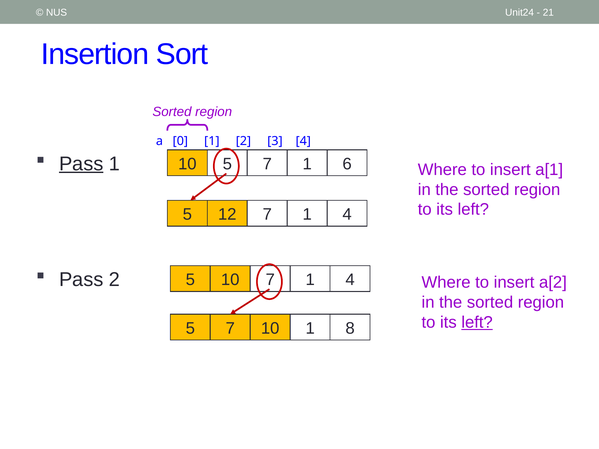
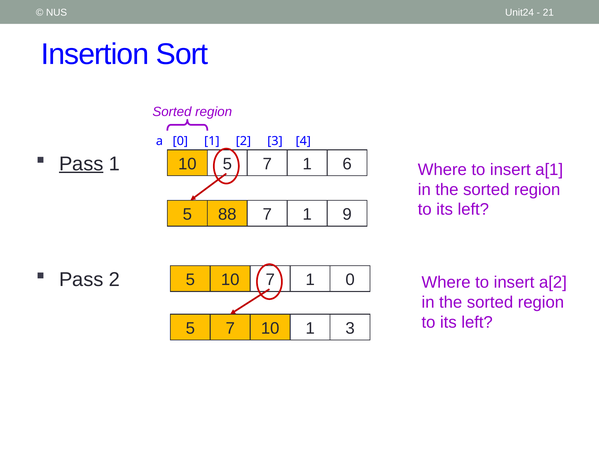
12: 12 -> 88 (227, 215)
4: 4 -> 9 (347, 215)
10 7 1 4: 4 -> 0 (350, 280)
left underline: present -> none (477, 322)
1 8: 8 -> 3 (350, 328)
